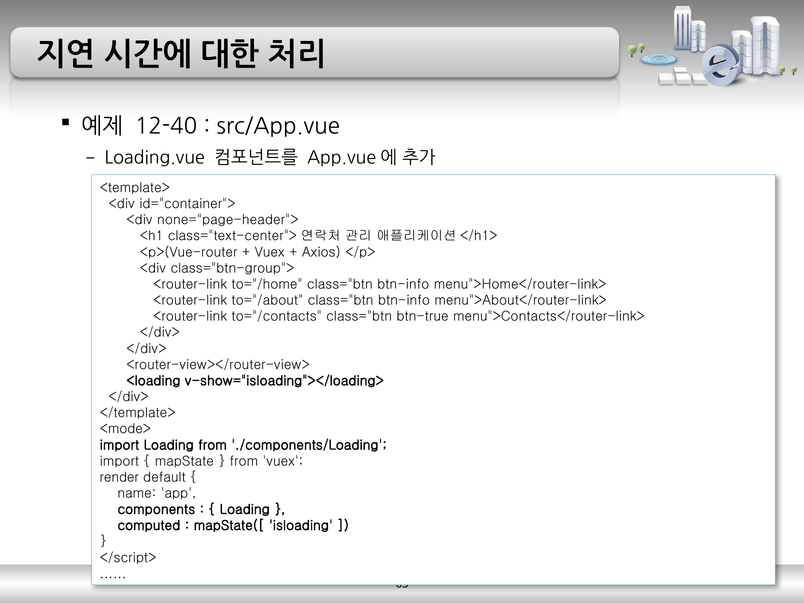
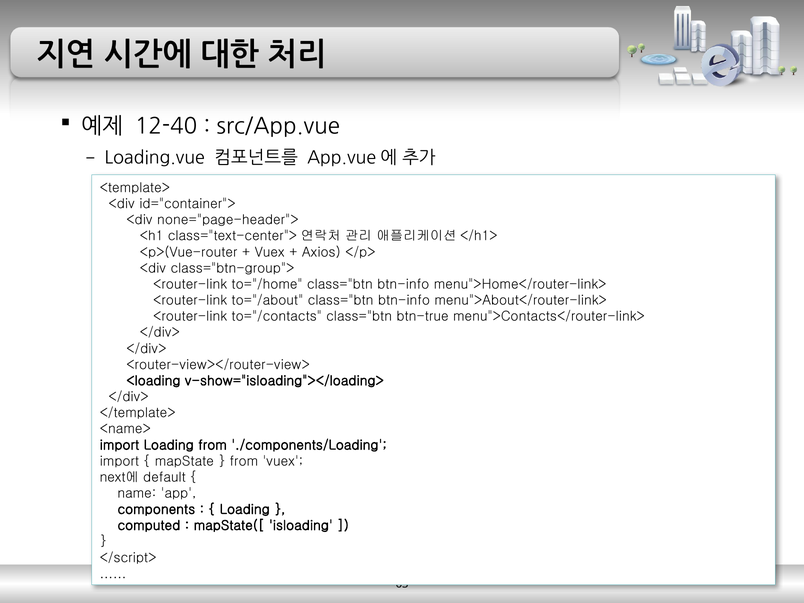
<mode>: <mode> -> <name> (125, 429)
render: render -> next에 (119, 477)
